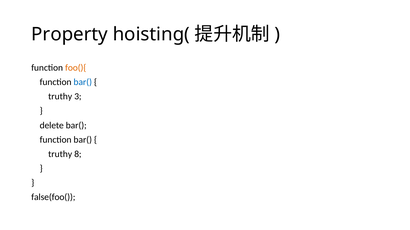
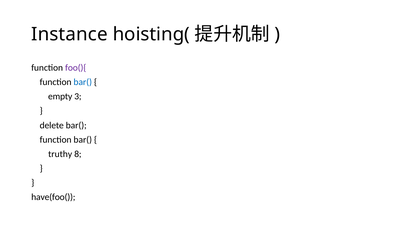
Property: Property -> Instance (69, 34)
foo(){ colour: orange -> purple (76, 68)
truthy: truthy -> empty (60, 97)
false(foo(: false(foo( -> have(foo( (53, 198)
